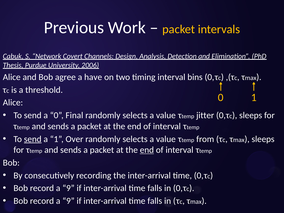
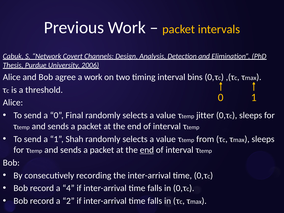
a have: have -> work (93, 77)
send underline: present -> none (33, 139)
Over: Over -> Shah (74, 139)
9: 9 -> 4 (68, 188)
9: 9 -> 2 (68, 201)
